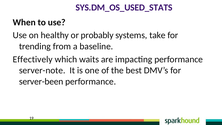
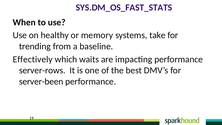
SYS.DM_OS_USED_STATS: SYS.DM_OS_USED_STATS -> SYS.DM_OS_FAST_STATS (124, 8)
probably: probably -> memory (97, 35)
server-note: server-note -> server-rows (42, 70)
